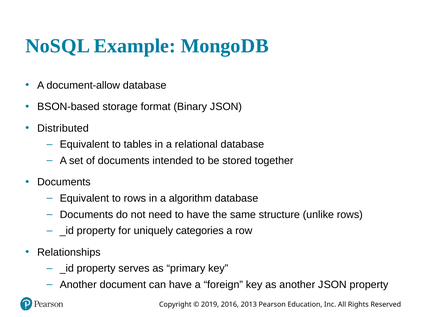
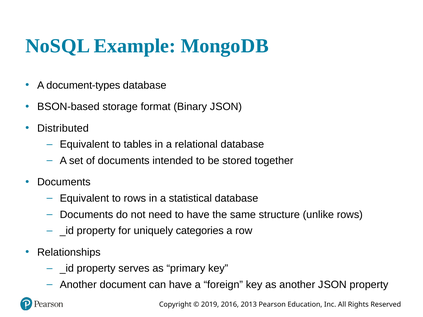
document-allow: document-allow -> document-types (83, 85)
algorithm: algorithm -> statistical (190, 199)
